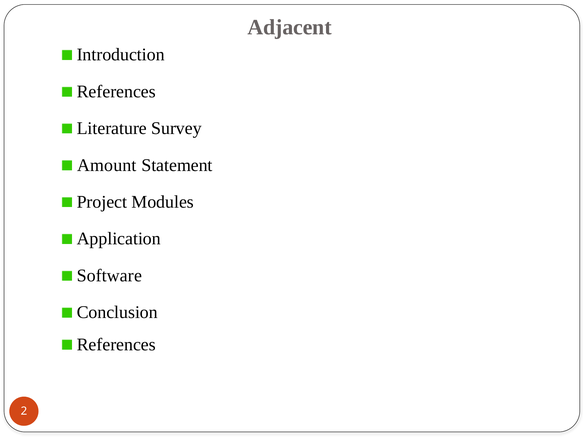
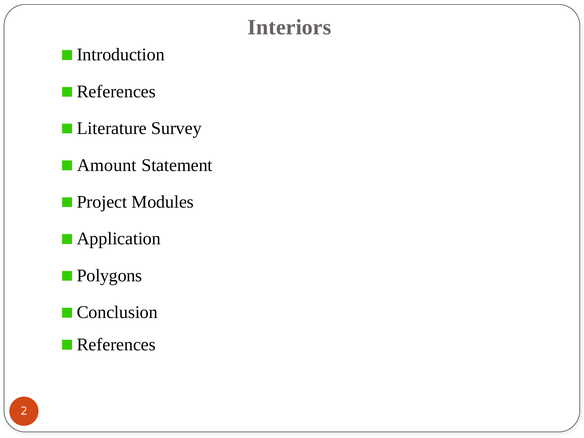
Adjacent: Adjacent -> Interiors (289, 27)
Software: Software -> Polygons (109, 276)
